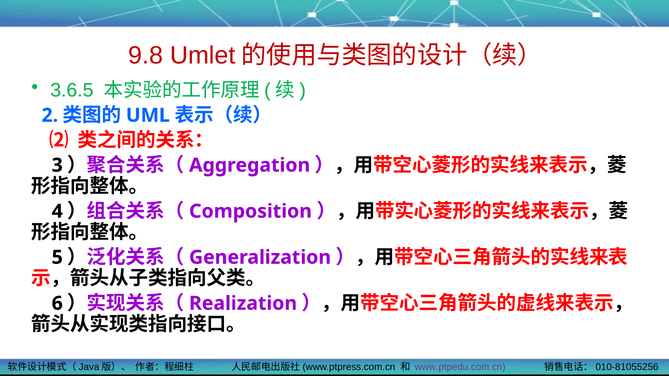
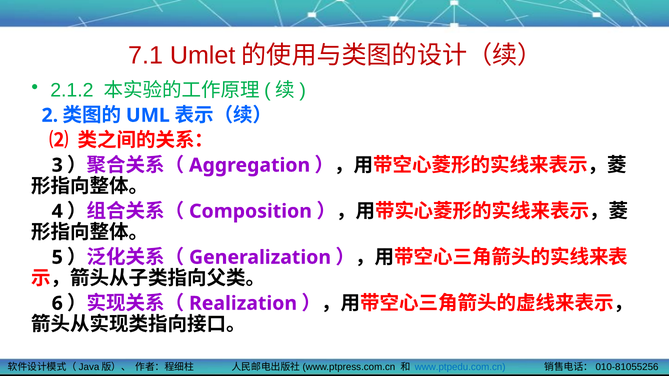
9.8: 9.8 -> 7.1 (146, 56)
3.6.5: 3.6.5 -> 2.1.2 (72, 90)
www.ptpedu.com.cn colour: purple -> blue (460, 367)
